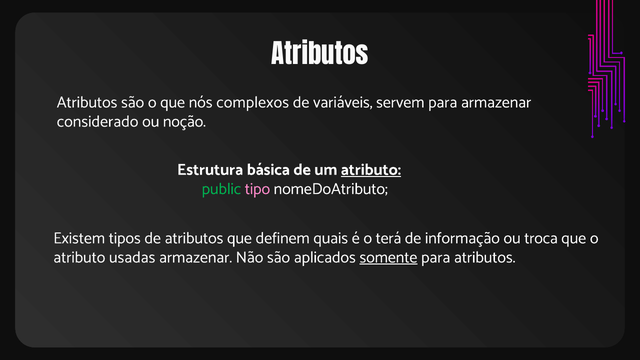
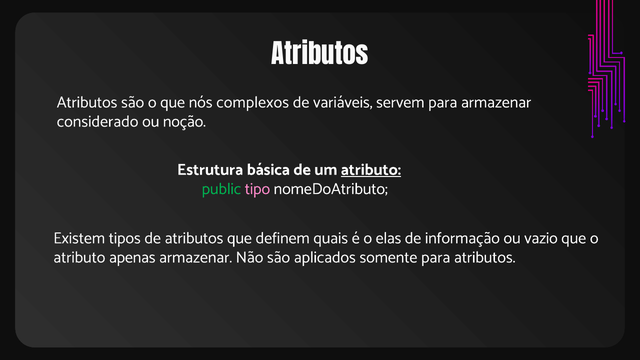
terá: terá -> elas (388, 238)
troca: troca -> vazio (541, 238)
usadas: usadas -> apenas (132, 257)
somente underline: present -> none (388, 257)
